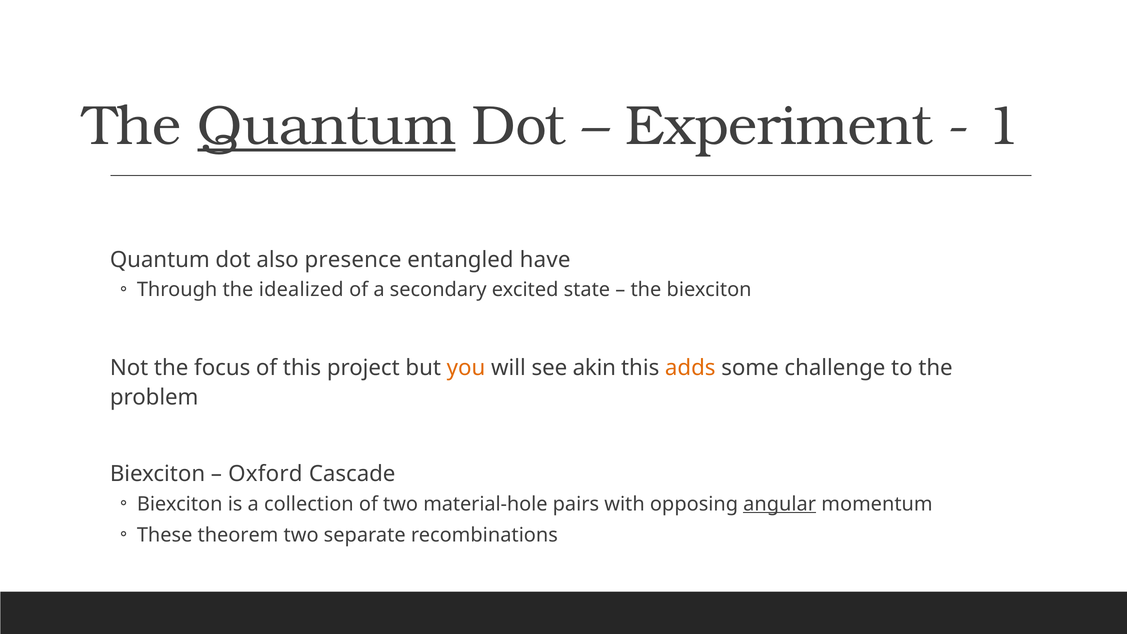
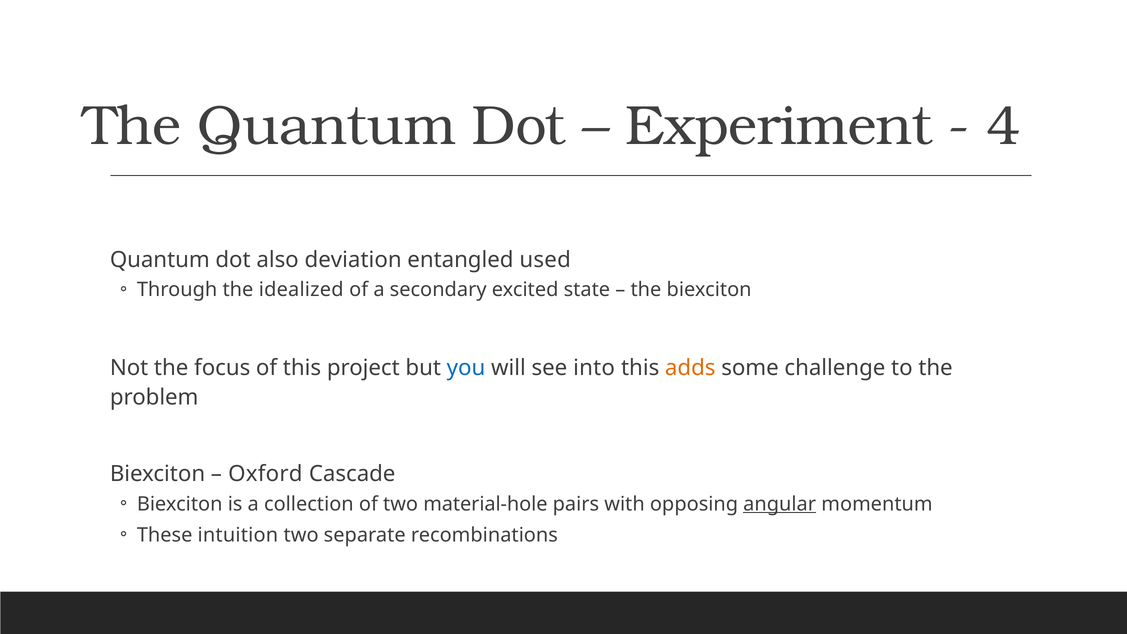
Quantum underline: present -> none (327, 126)
1: 1 -> 4 (1003, 126)
presence: presence -> deviation (353, 260)
have: have -> used (545, 260)
you colour: orange -> blue (466, 368)
akin: akin -> into (594, 368)
theorem: theorem -> intuition (238, 535)
